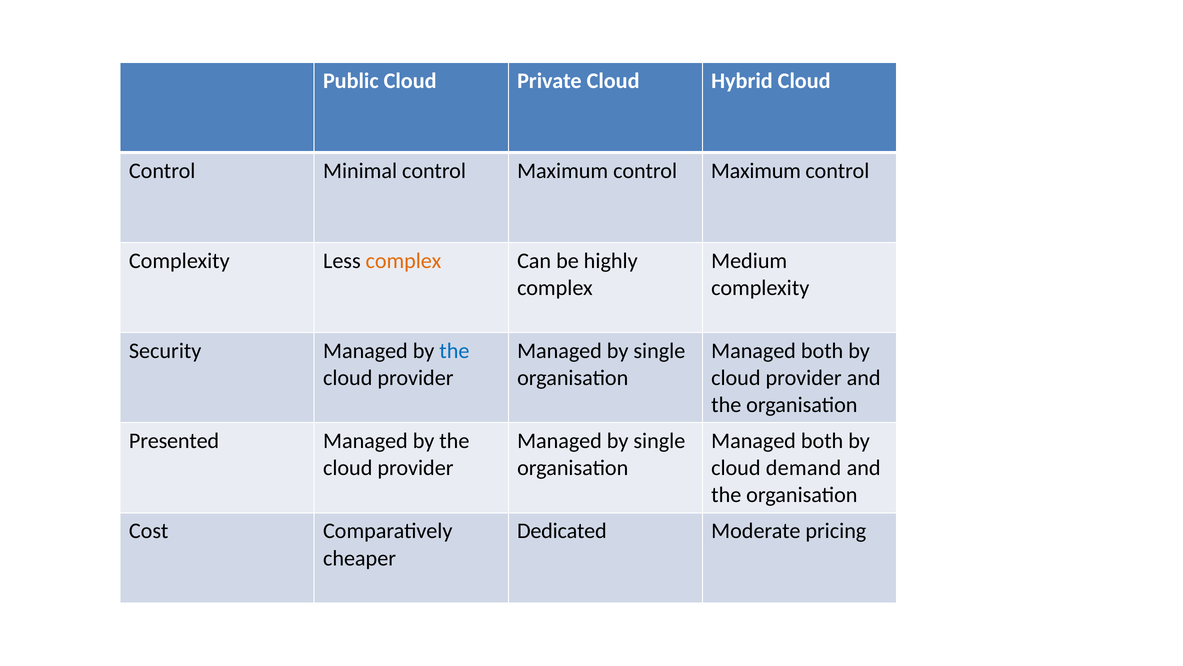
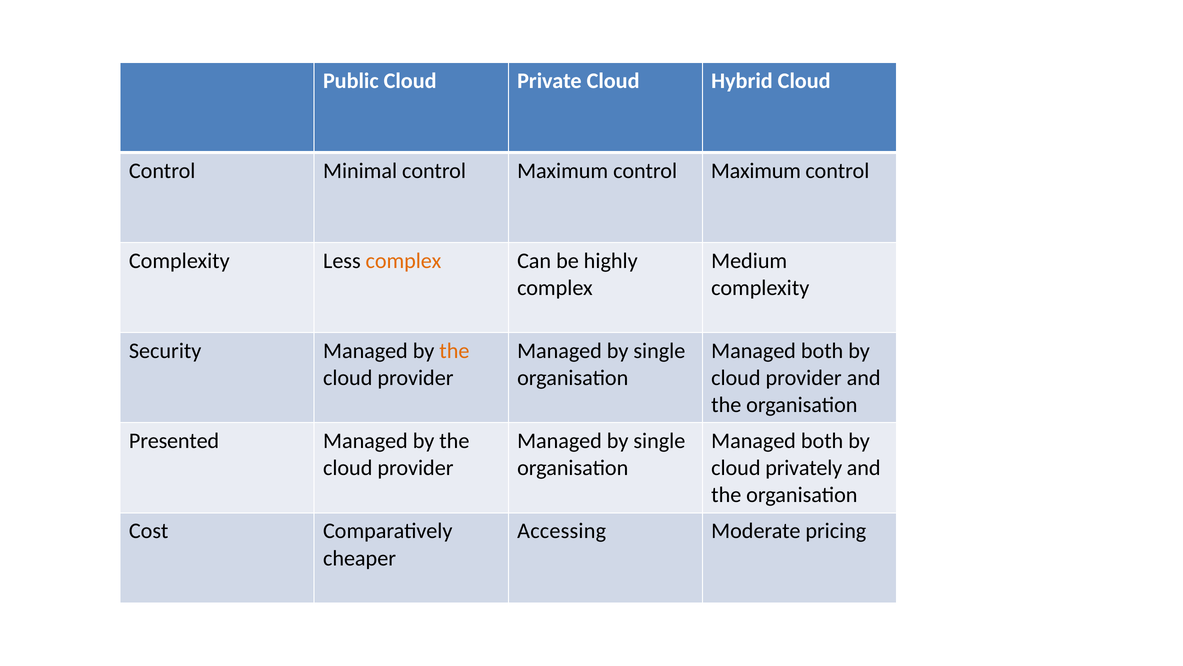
the colour: blue -> orange (454, 350)
demand: demand -> privately (804, 468)
Dedicated: Dedicated -> Accessing (562, 531)
